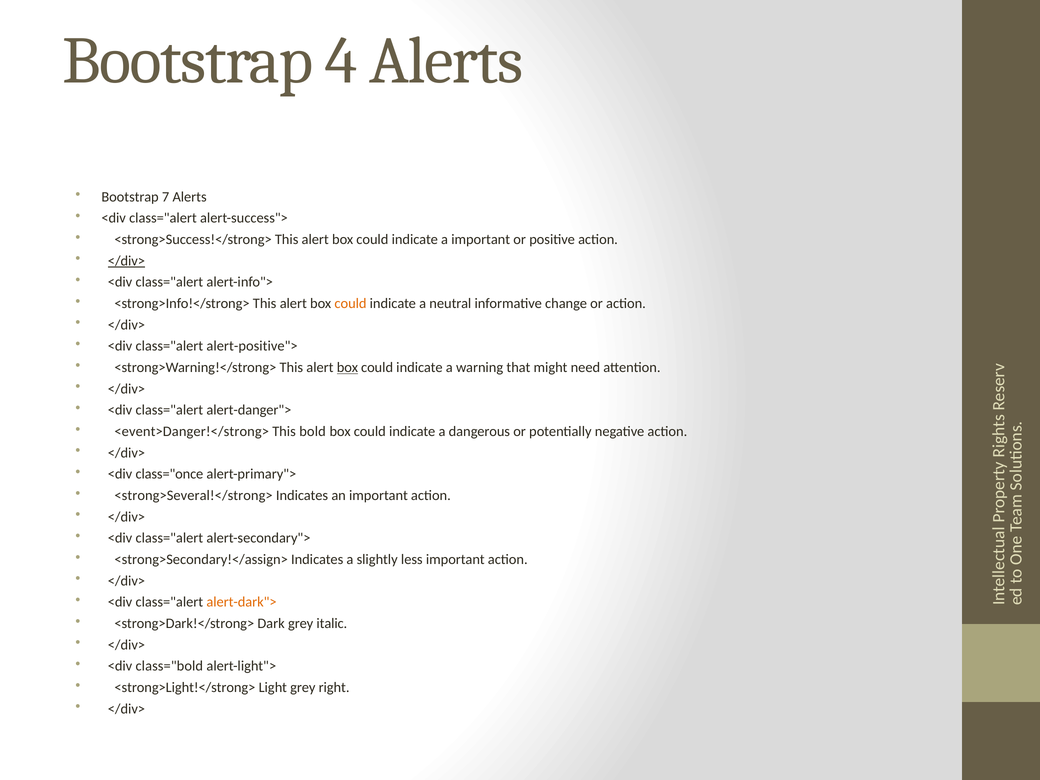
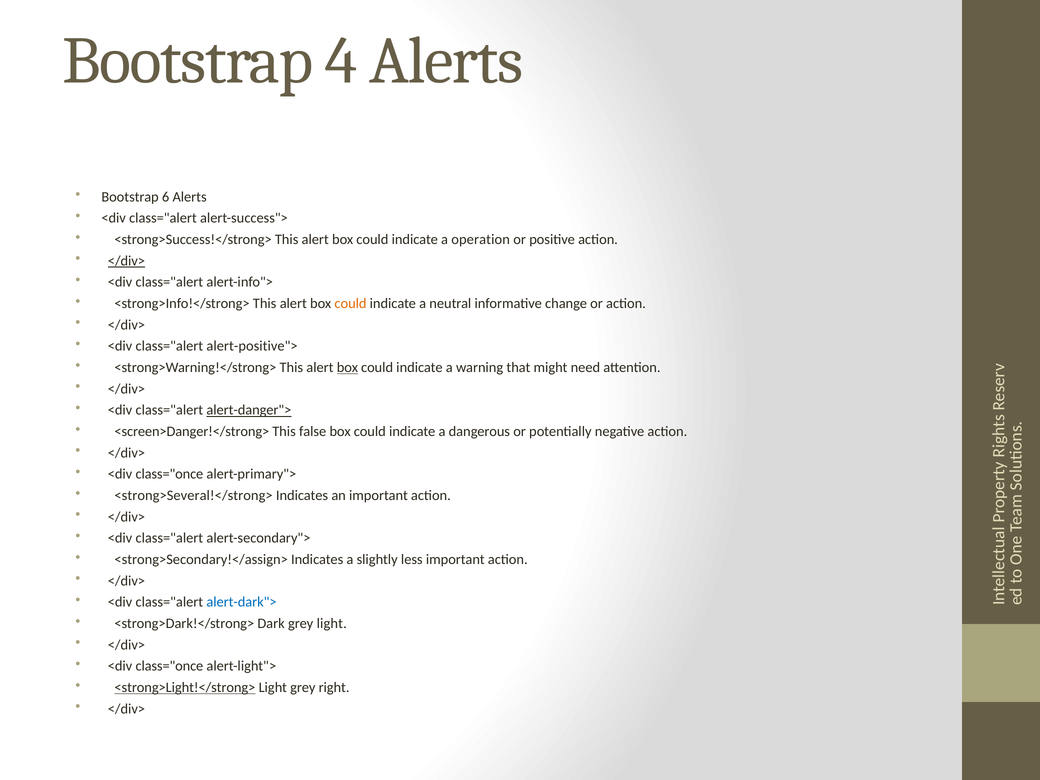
7: 7 -> 6 (166, 197)
a important: important -> operation (481, 240)
alert-danger"> underline: none -> present (249, 410)
<event>Danger!</strong>: <event>Danger!</strong> -> <screen>Danger!</strong> (192, 432)
bold: bold -> false (313, 432)
alert-dark"> colour: orange -> blue (242, 602)
grey italic: italic -> light (332, 624)
class="bold: class="bold -> class="once (169, 666)
<strong>Light!</strong> underline: none -> present (185, 688)
